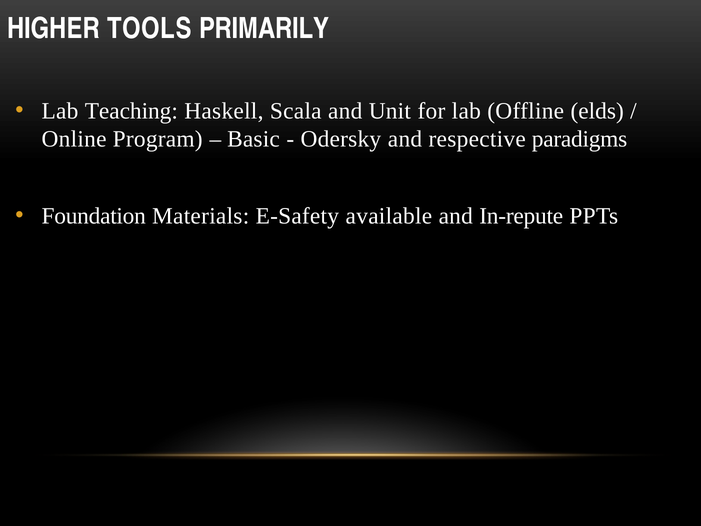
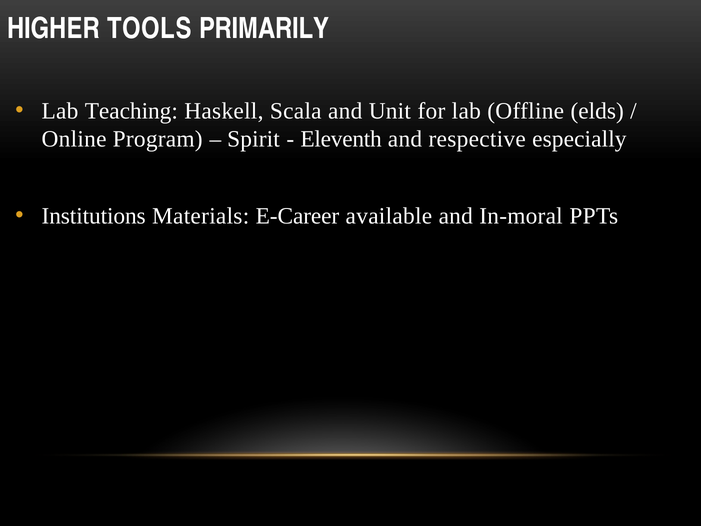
Basic: Basic -> Spirit (253, 139)
Odersky: Odersky -> Eleventh (341, 139)
paradigms: paradigms -> especially (579, 139)
Foundation: Foundation -> Institutions (94, 216)
E-Safety: E-Safety -> E-Career (297, 216)
In-repute: In-repute -> In-moral (521, 216)
